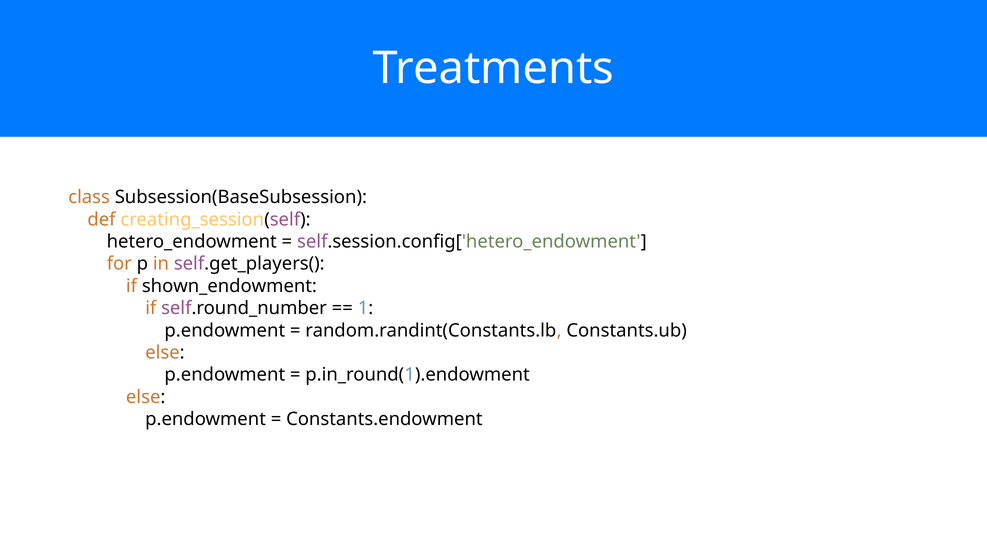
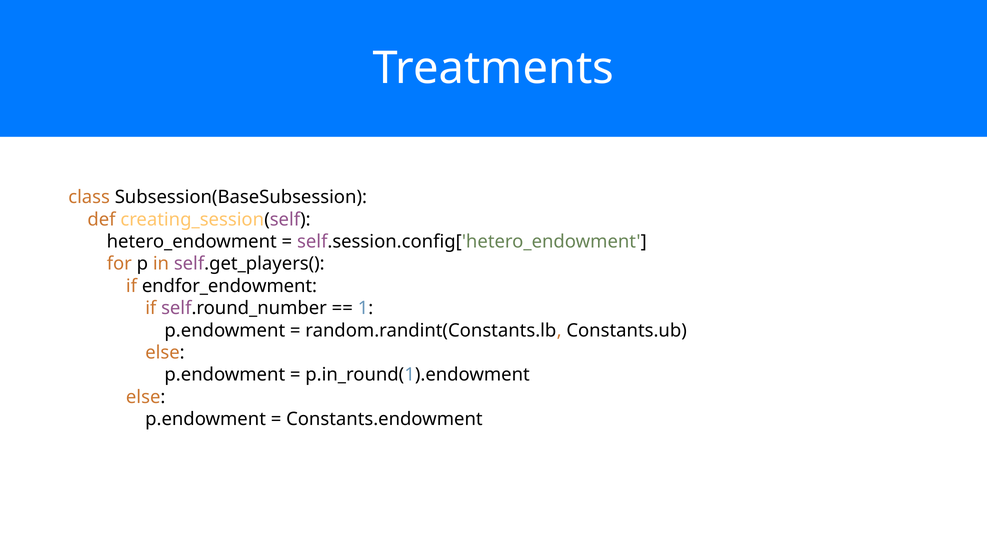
shown_endowment: shown_endowment -> endfor_endowment (229, 286)
